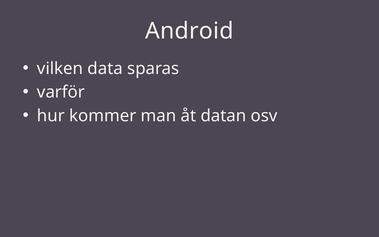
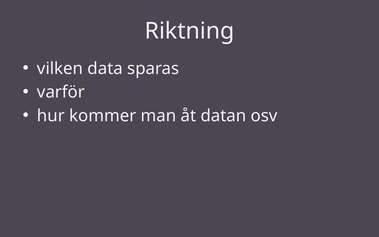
Android: Android -> Riktning (189, 31)
